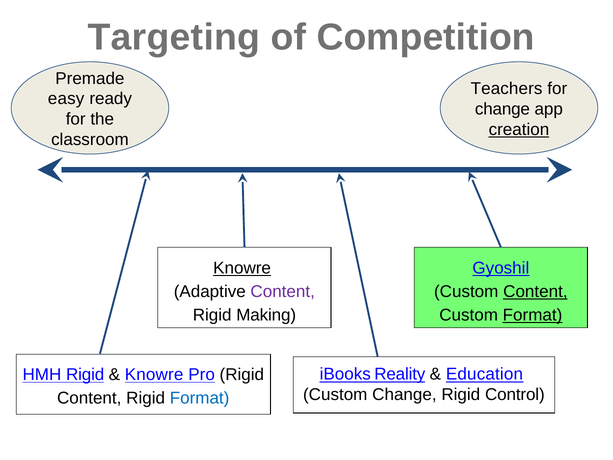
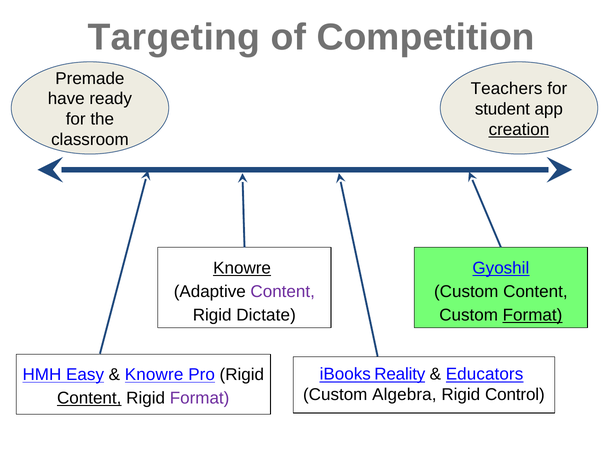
easy: easy -> have (66, 99)
change: change -> student (502, 109)
Content underline: present -> none (535, 291)
Making: Making -> Dictate (266, 315)
Education: Education -> Educators (485, 374)
HMH Rigid: Rigid -> Easy (85, 375)
Custom Change: Change -> Algebra (404, 395)
Content underline: none -> present (89, 398)
Format colour: blue -> purple (200, 398)
